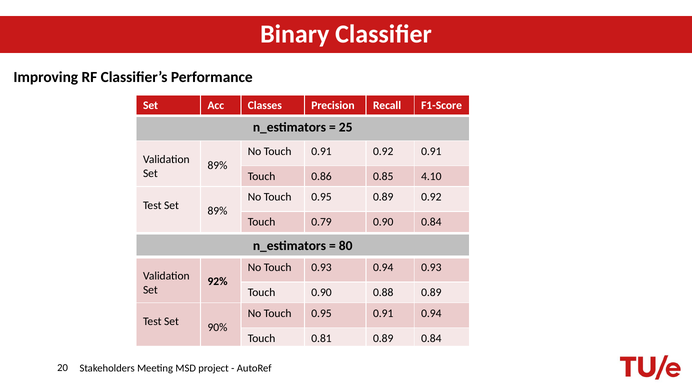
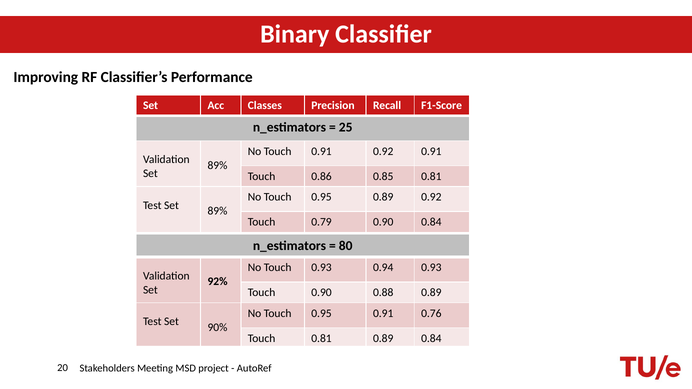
0.85 4.10: 4.10 -> 0.81 (431, 176)
0.91 0.94: 0.94 -> 0.76 (431, 314)
